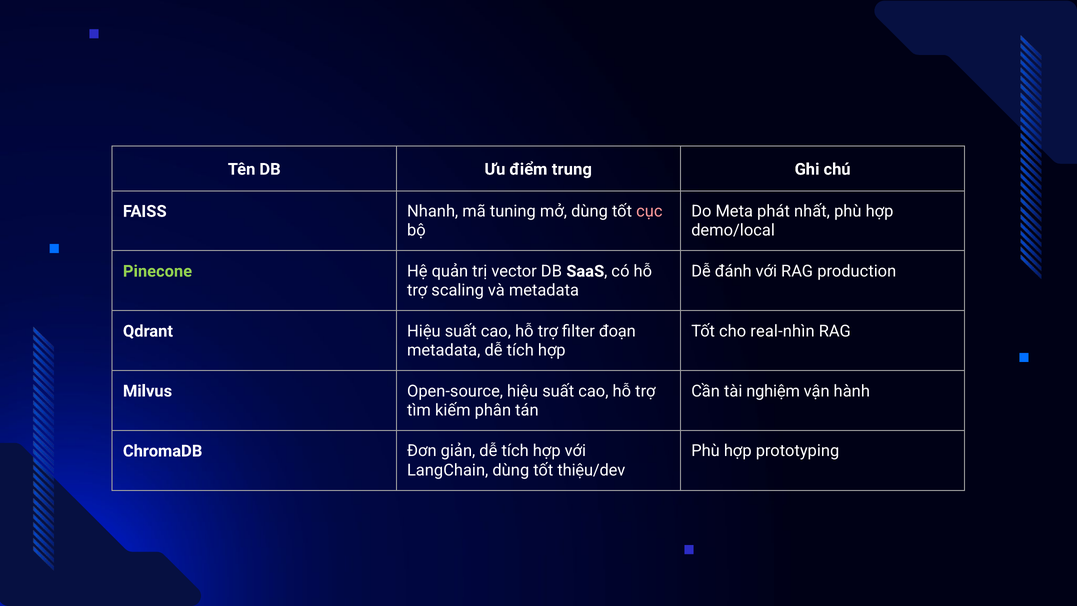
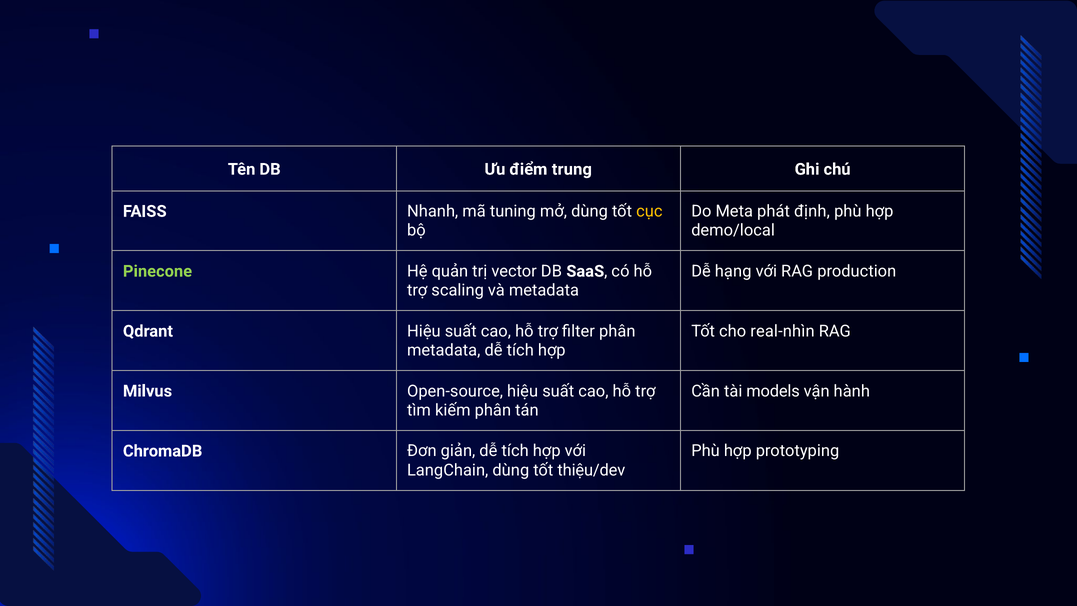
nhất: nhất -> định (812, 211)
cục colour: pink -> yellow (649, 211)
đánh: đánh -> hạng (733, 271)
filter đoạn: đoạn -> phân (617, 331)
nghiệm: nghiệm -> models (773, 391)
